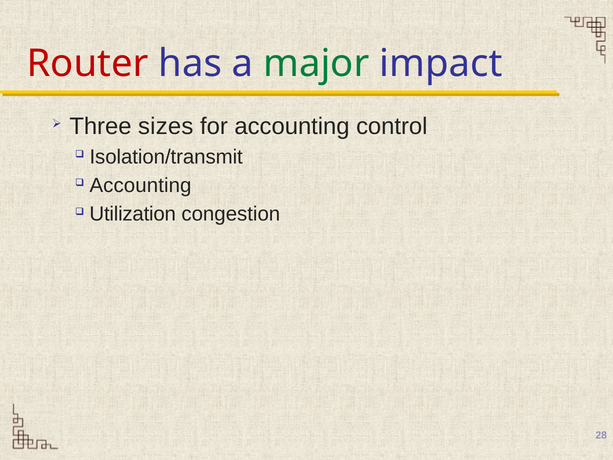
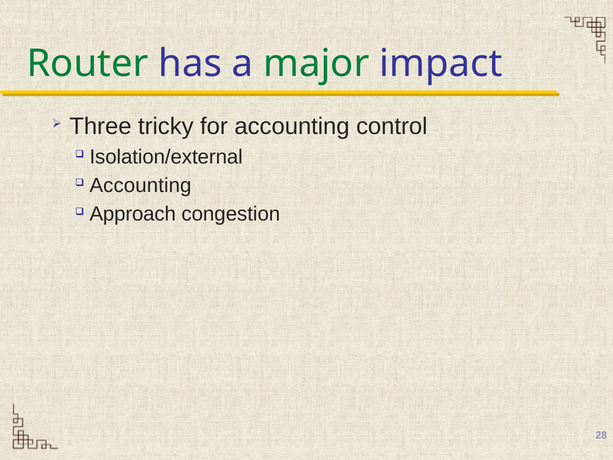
Router colour: red -> green (88, 63)
sizes: sizes -> tricky (166, 126)
Isolation/transmit: Isolation/transmit -> Isolation/external (166, 157)
Utilization: Utilization -> Approach (133, 214)
